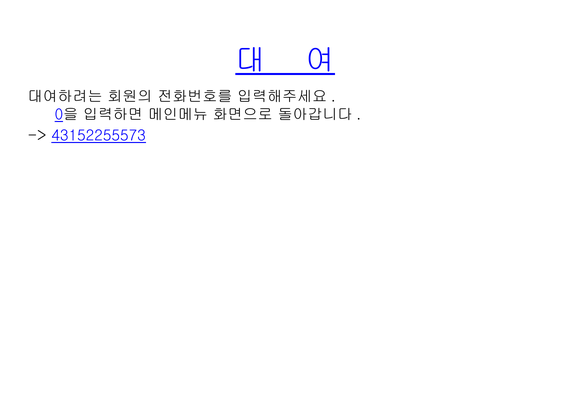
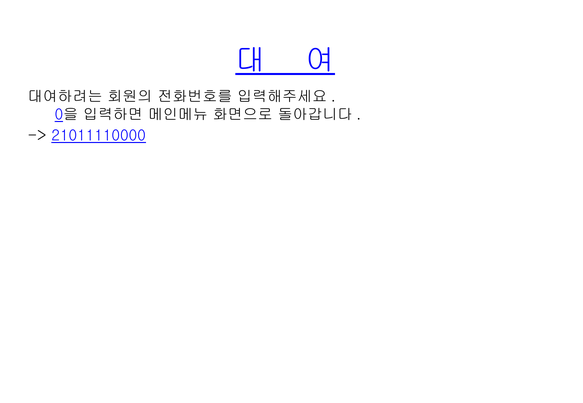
43152255573: 43152255573 -> 21011110000 (99, 136)
